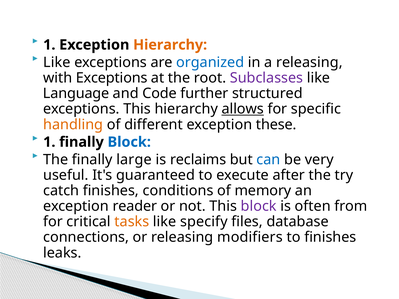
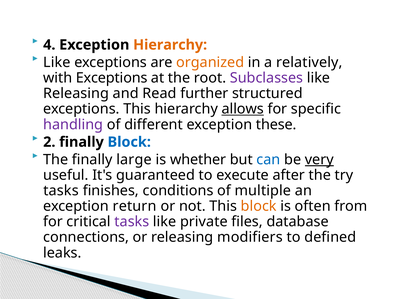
1: 1 -> 4 (49, 45)
organized colour: blue -> orange (210, 62)
a releasing: releasing -> relatively (309, 62)
Language: Language -> Releasing (76, 94)
Code: Code -> Read (159, 94)
handling colour: orange -> purple (73, 125)
1: 1 -> 2 (49, 142)
reclaims: reclaims -> whether (198, 160)
very underline: none -> present (319, 160)
catch: catch -> tasks (61, 191)
memory: memory -> multiple (263, 191)
reader: reader -> return (135, 206)
block colour: purple -> orange (259, 206)
tasks colour: orange -> purple (132, 222)
specify: specify -> private (204, 222)
to finishes: finishes -> defined (330, 237)
